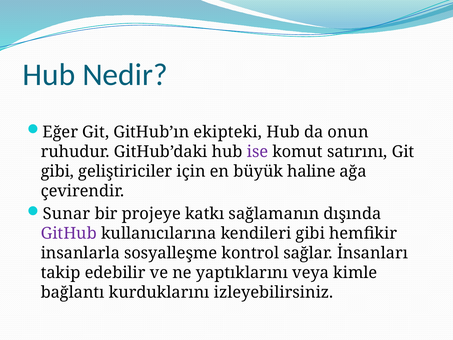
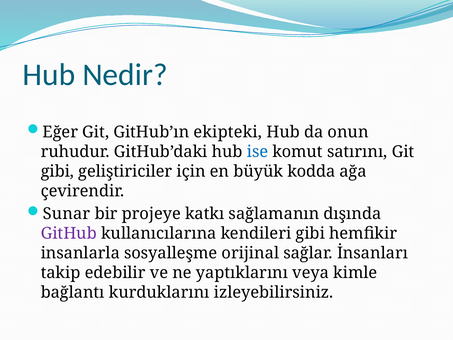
ise colour: purple -> blue (258, 152)
haline: haline -> kodda (311, 171)
kontrol: kontrol -> orijinal (250, 253)
